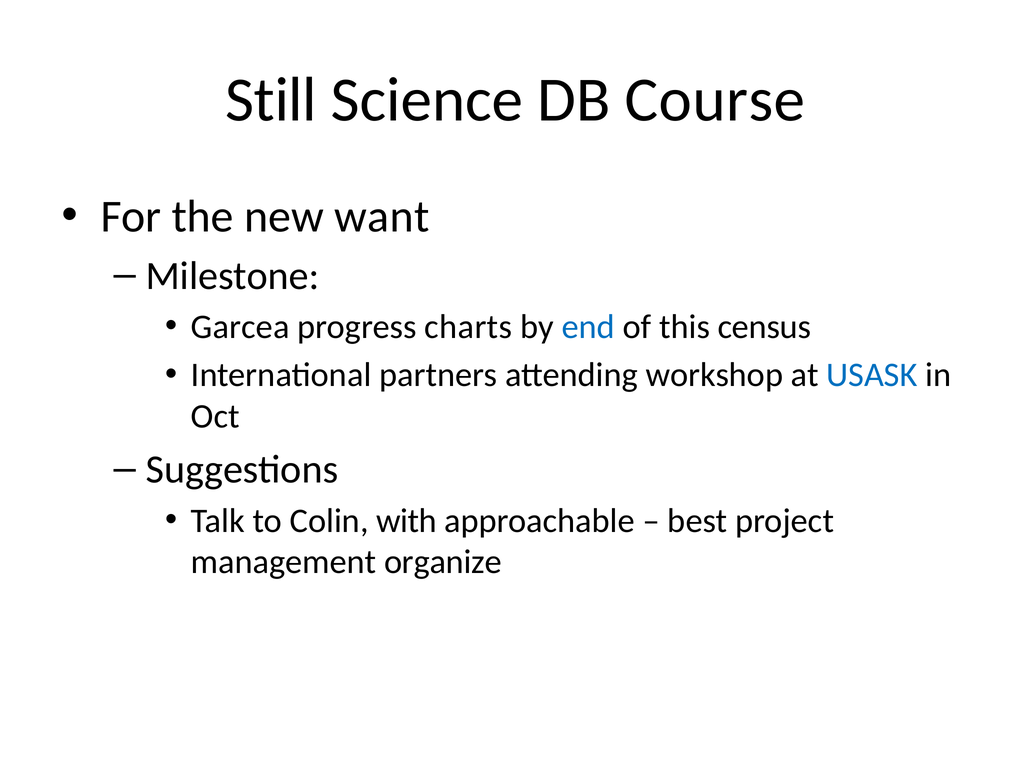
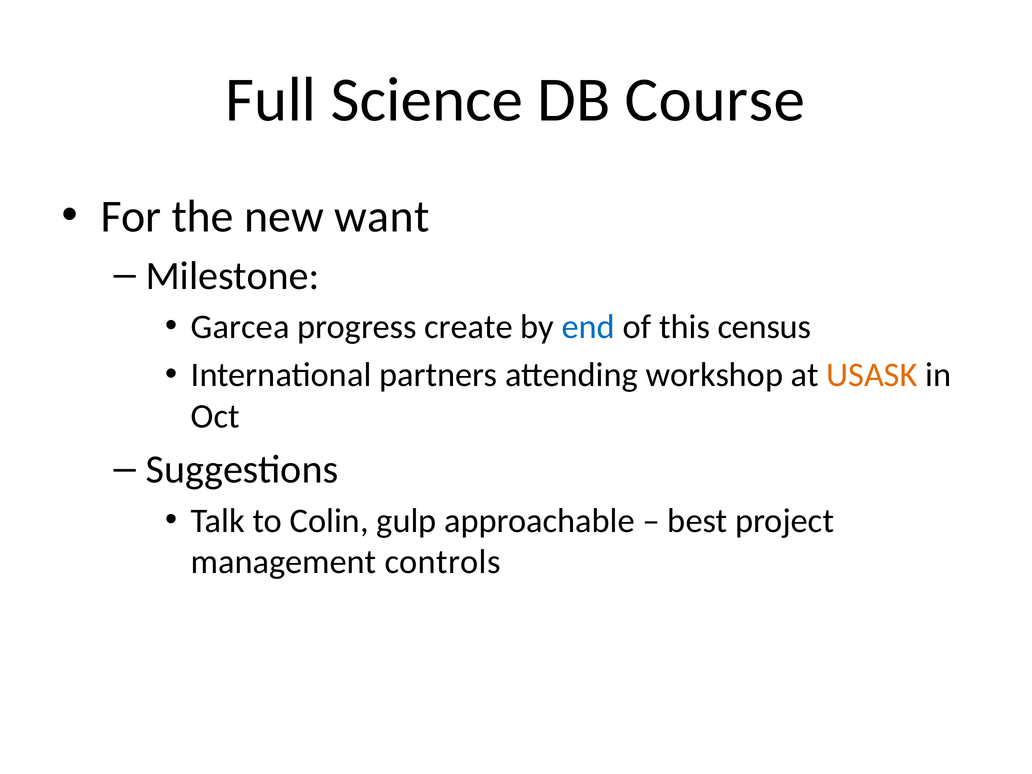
Still: Still -> Full (271, 100)
charts: charts -> create (469, 327)
USASK colour: blue -> orange (872, 375)
with: with -> gulp (406, 521)
organize: organize -> controls (443, 562)
